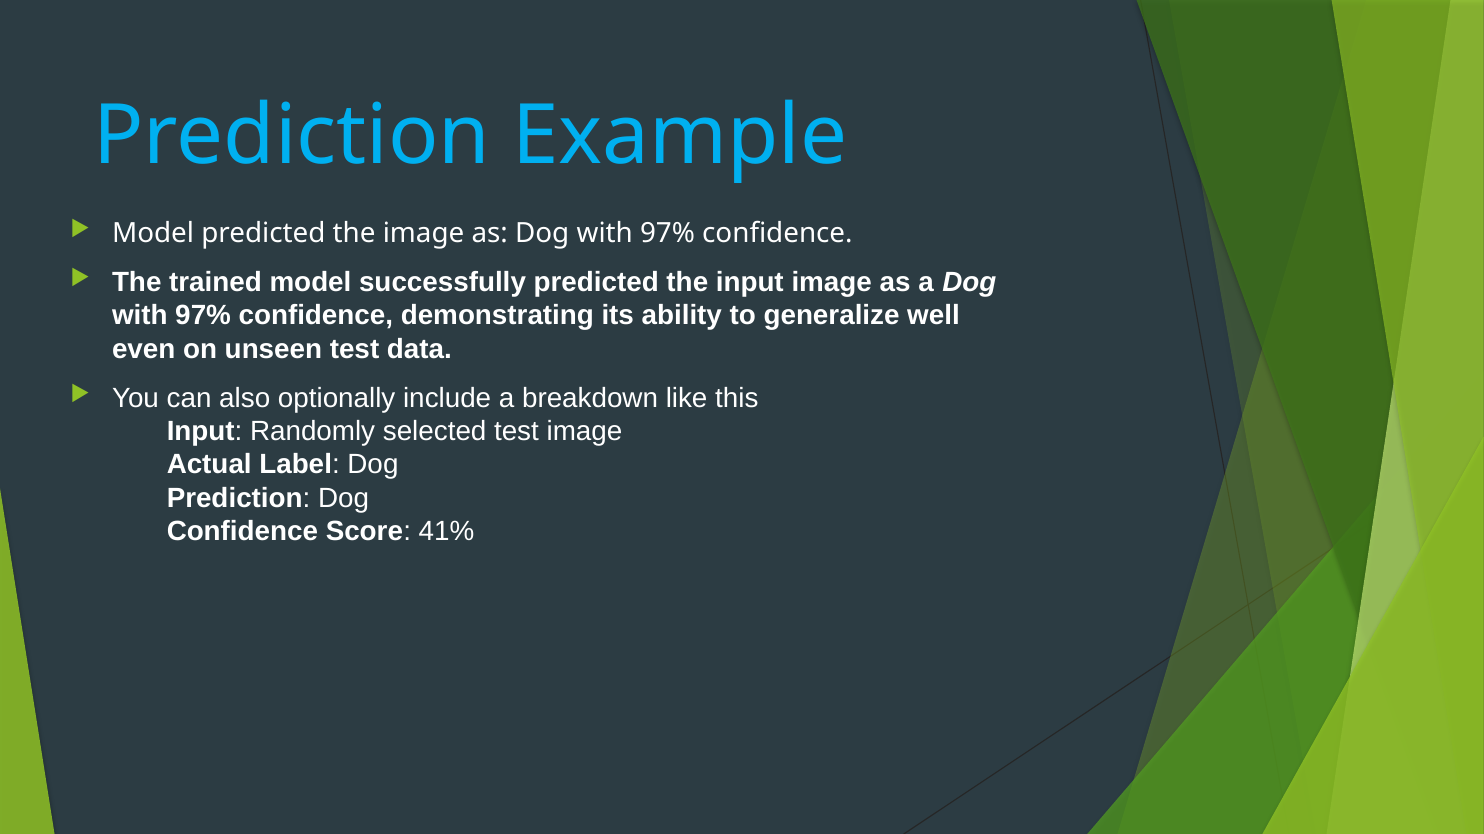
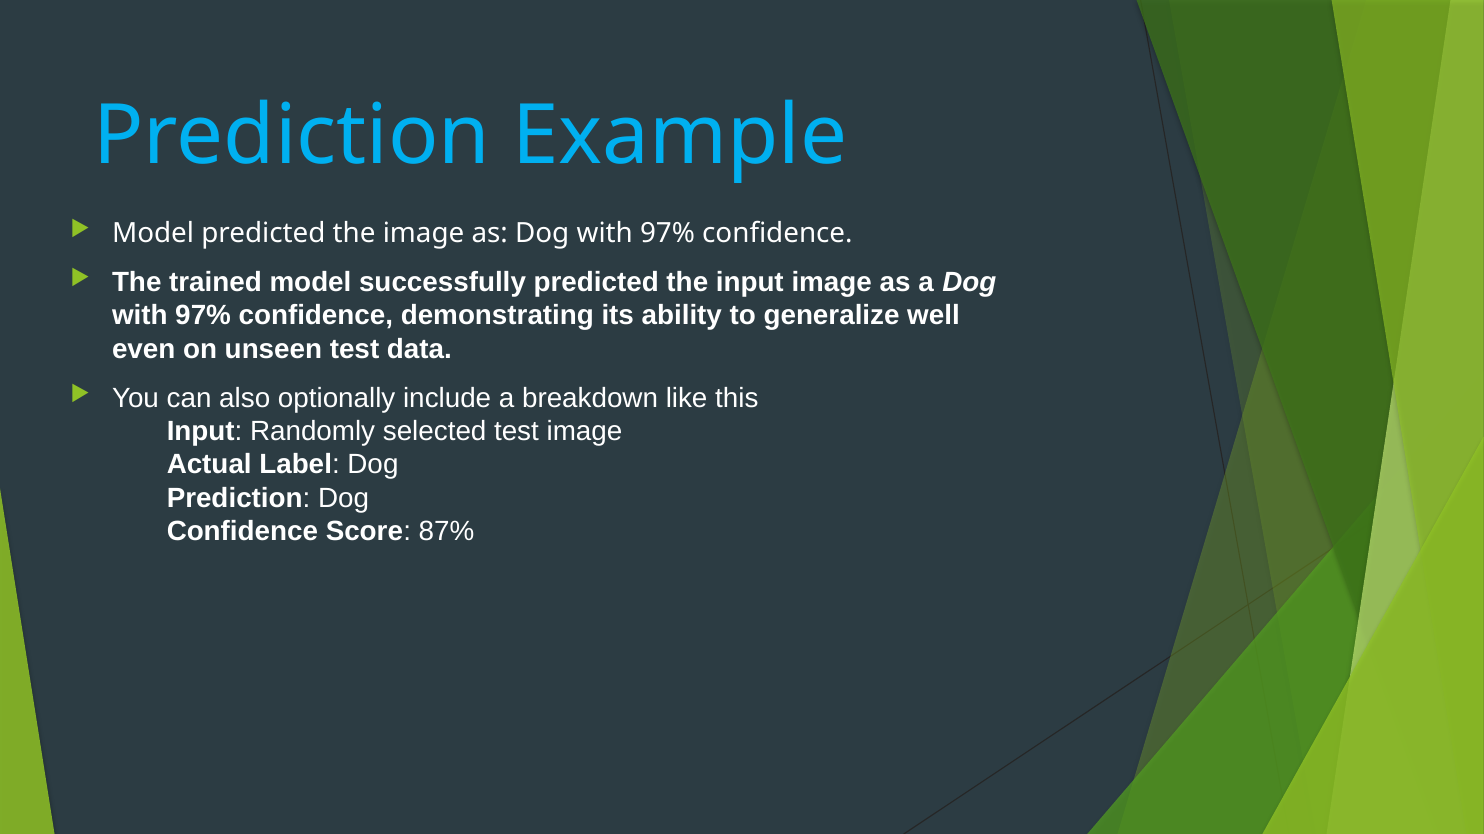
41%: 41% -> 87% (447, 532)
